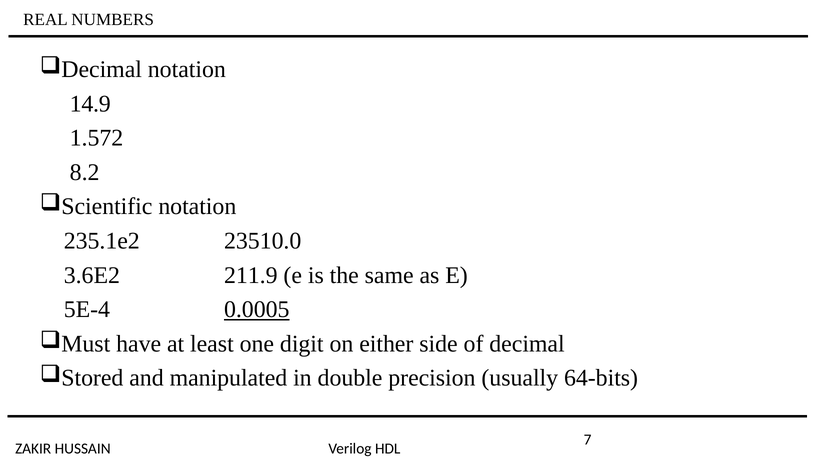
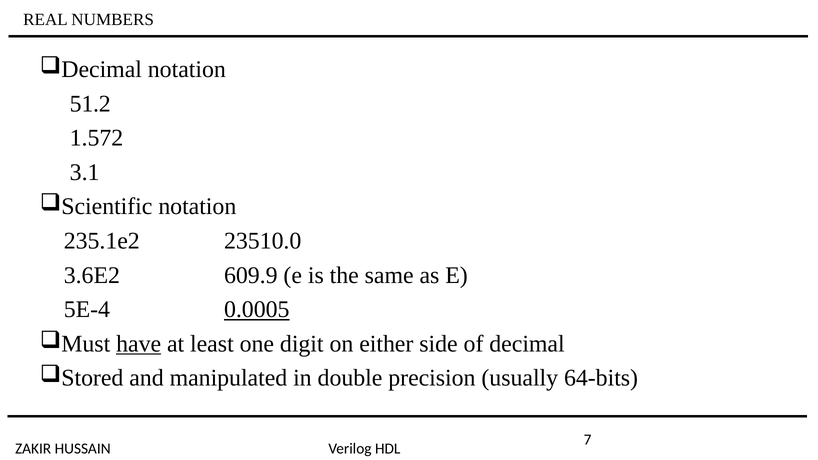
14.9: 14.9 -> 51.2 (90, 104)
8.2: 8.2 -> 3.1 (85, 172)
211.9: 211.9 -> 609.9 (251, 275)
have underline: none -> present (139, 344)
